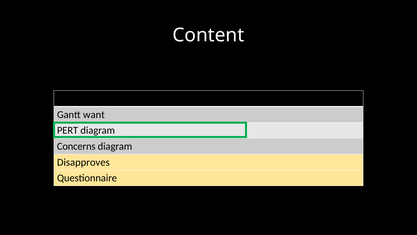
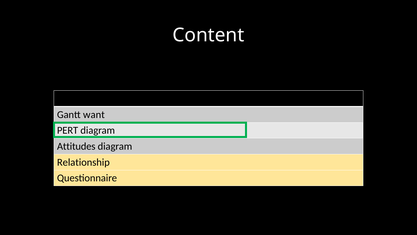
Concerns: Concerns -> Attitudes (76, 146)
Disapproves: Disapproves -> Relationship (83, 162)
